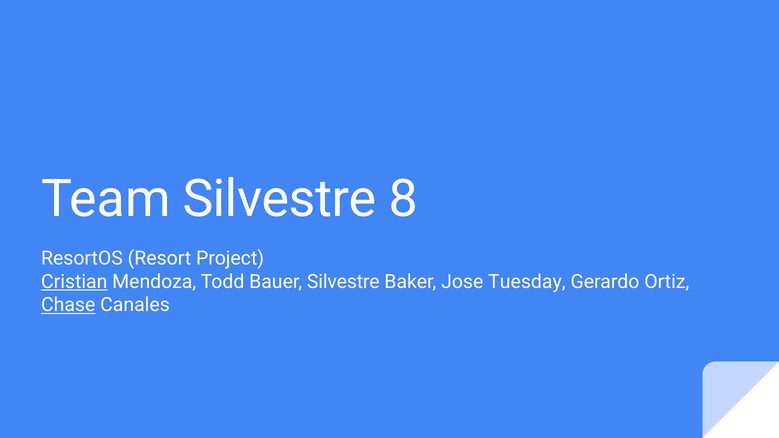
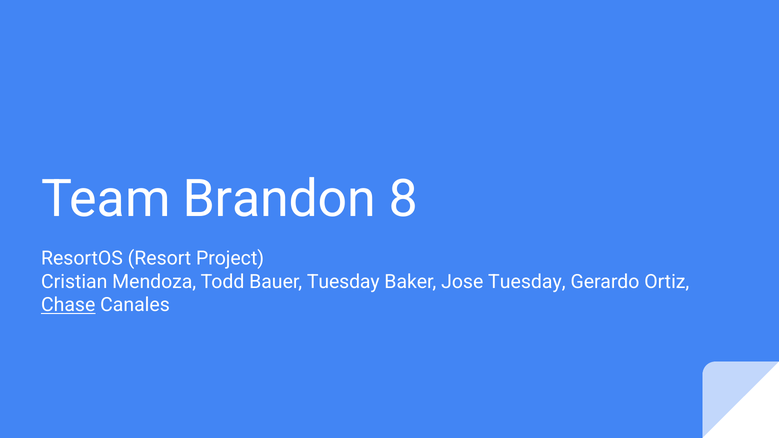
Team Silvestre: Silvestre -> Brandon (279, 199)
Cristian underline: present -> none (74, 282)
Bauer Silvestre: Silvestre -> Tuesday (343, 282)
